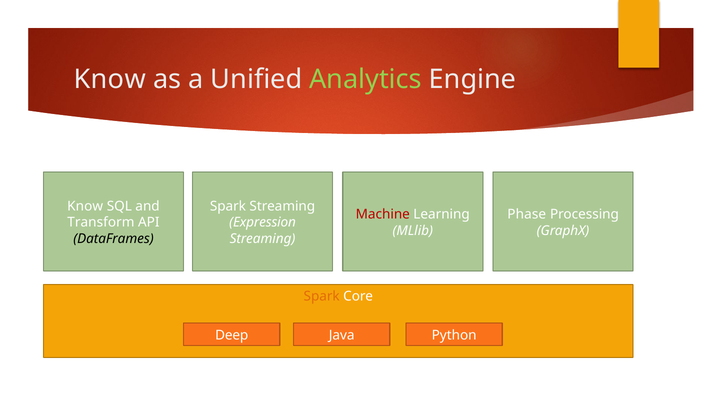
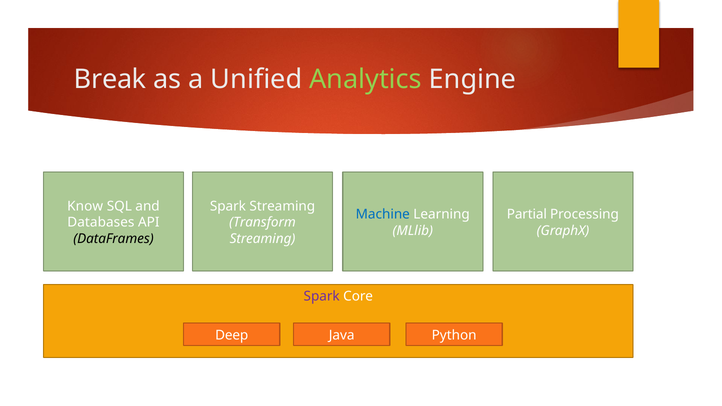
Know: Know -> Break (110, 80)
Machine colour: red -> blue (383, 214)
Phase: Phase -> Partial (527, 214)
Transform: Transform -> Databases (101, 223)
Expression: Expression -> Transform (263, 223)
Spark colour: orange -> purple (322, 296)
